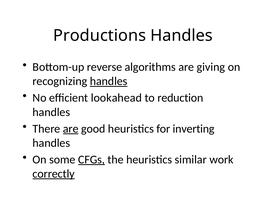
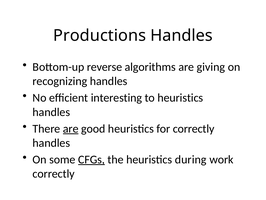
handles underline: present -> none (109, 81)
lookahead: lookahead -> interesting (116, 98)
to reduction: reduction -> heuristics (180, 98)
for inverting: inverting -> correctly (194, 128)
similar: similar -> during (191, 159)
correctly underline: present -> none (54, 173)
